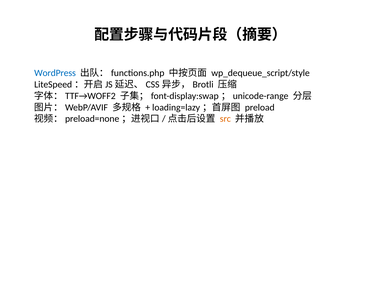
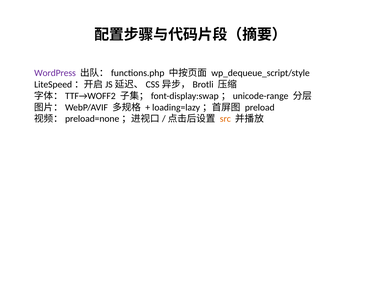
WordPress colour: blue -> purple (55, 73)
